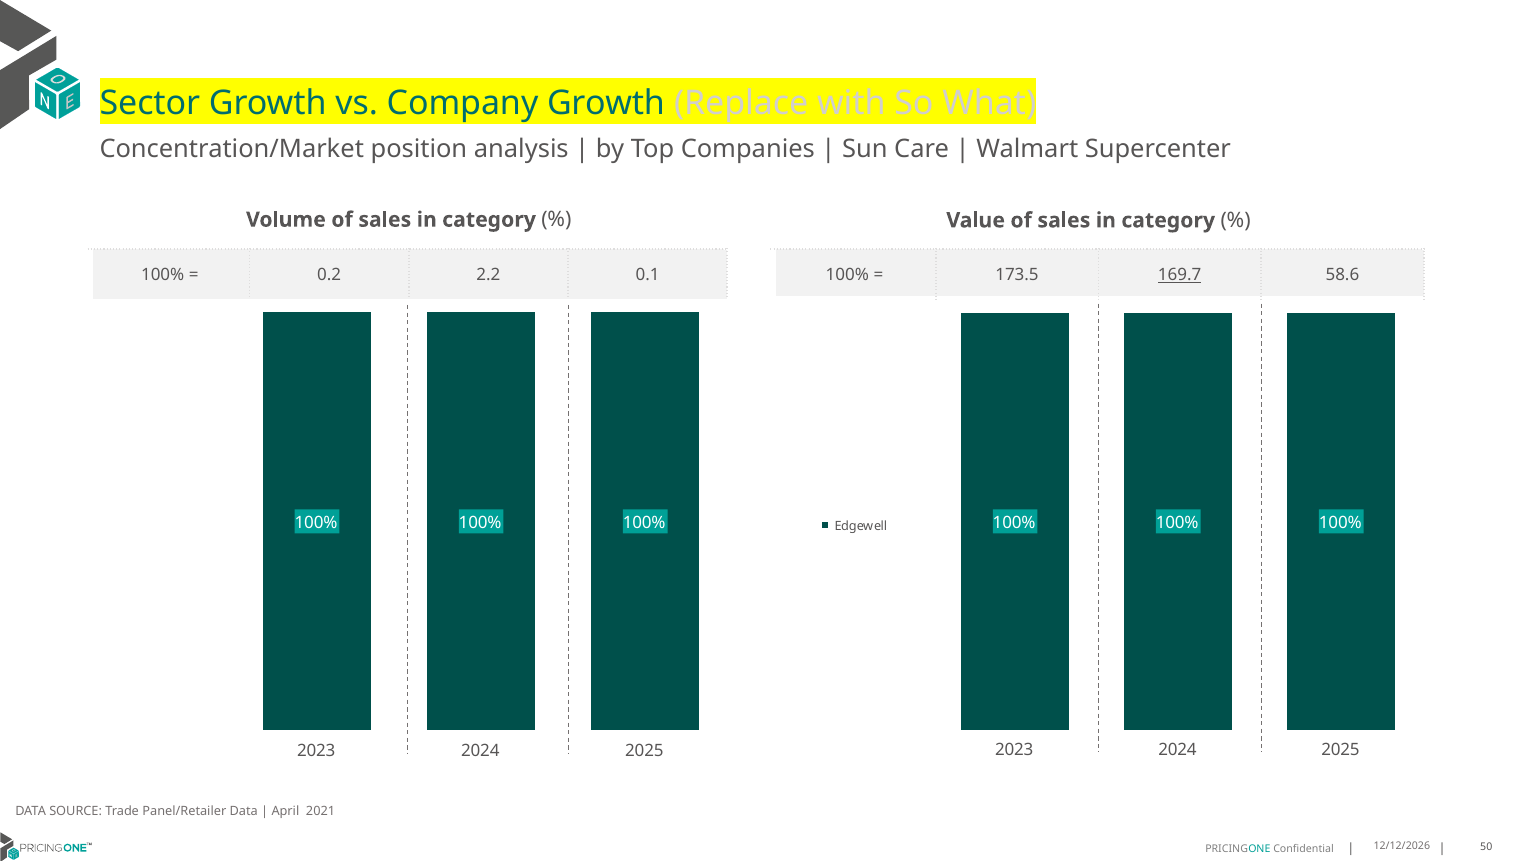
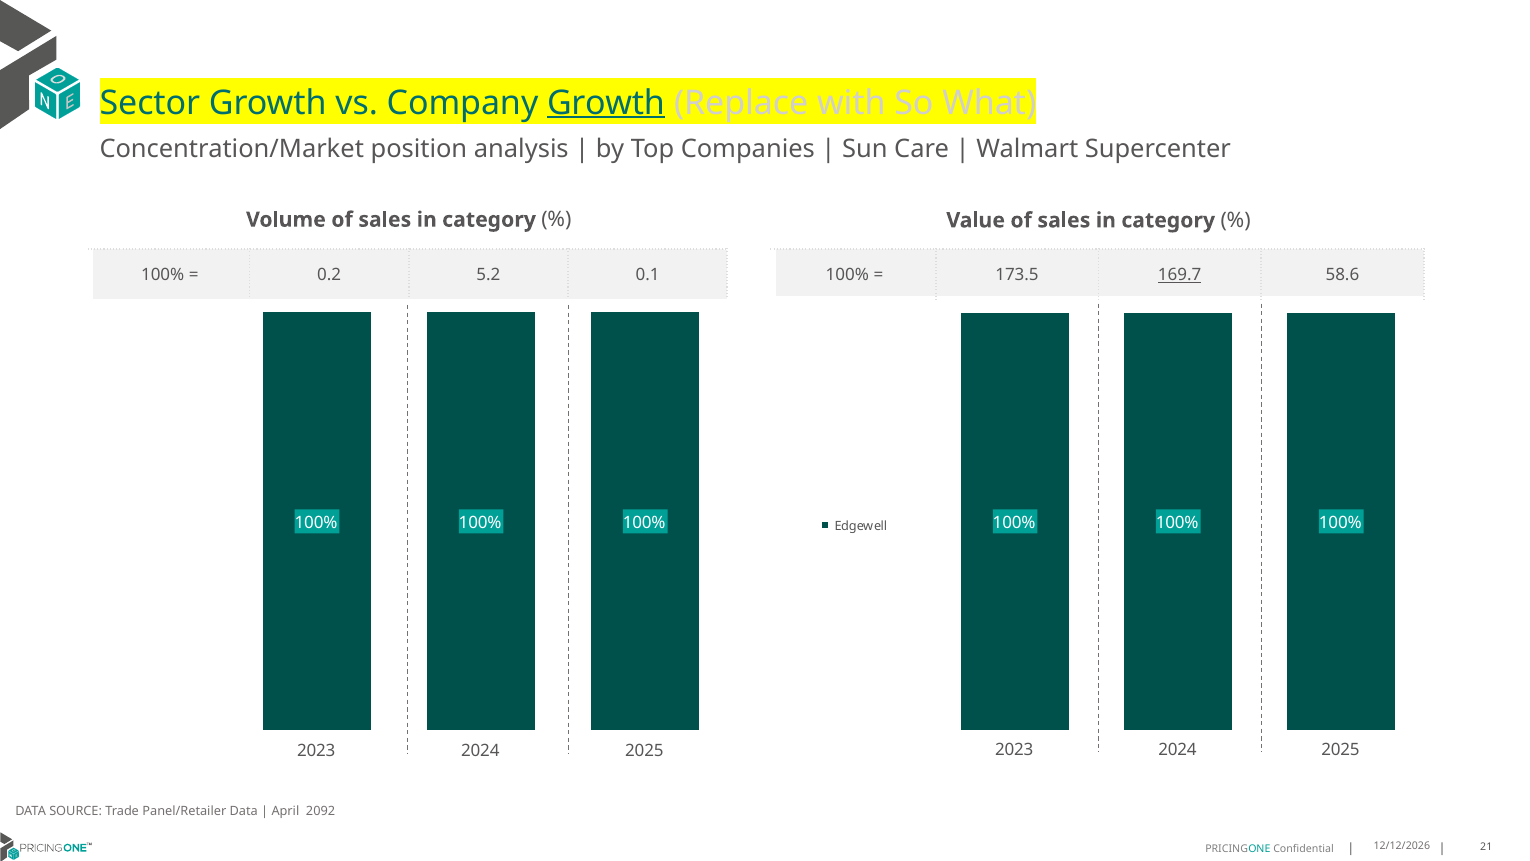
Growth underline: none -> present (606, 103)
2.2: 2.2 -> 5.2 (488, 275)
2021: 2021 -> 2092 (321, 811)
50: 50 -> 21 (1486, 846)
